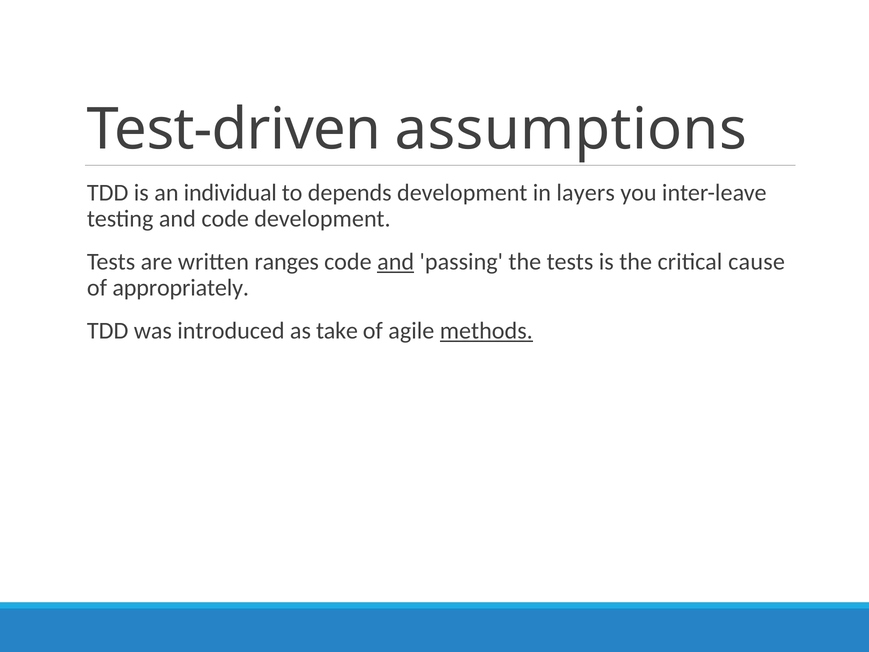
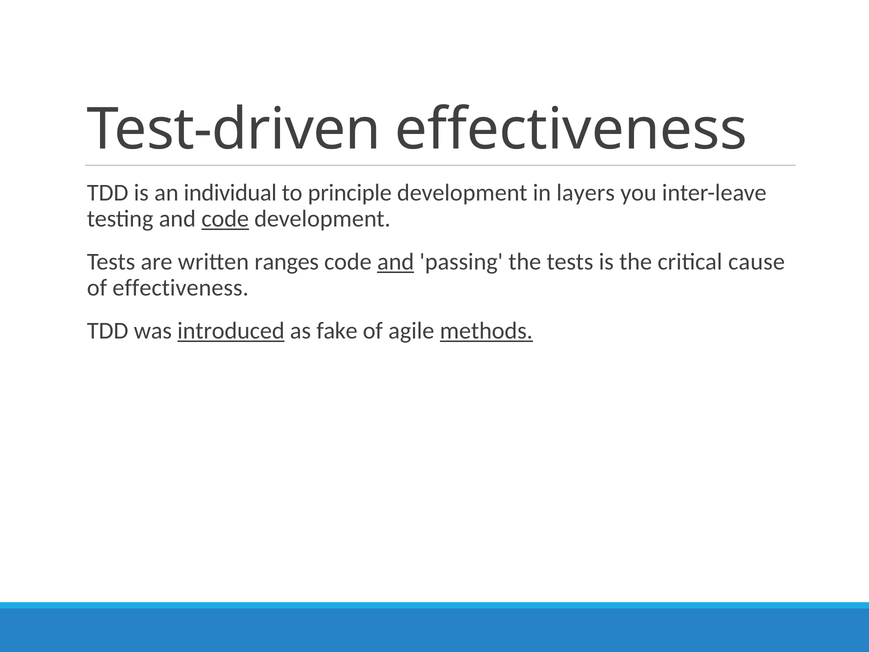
Test-driven assumptions: assumptions -> effectiveness (571, 130)
depends: depends -> principle (350, 193)
code underline: none -> present (225, 219)
of appropriately: appropriately -> effectiveness (181, 288)
introduced underline: none -> present (231, 331)
take: take -> fake (337, 331)
